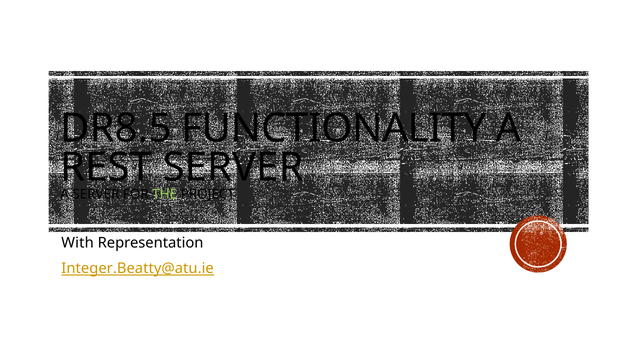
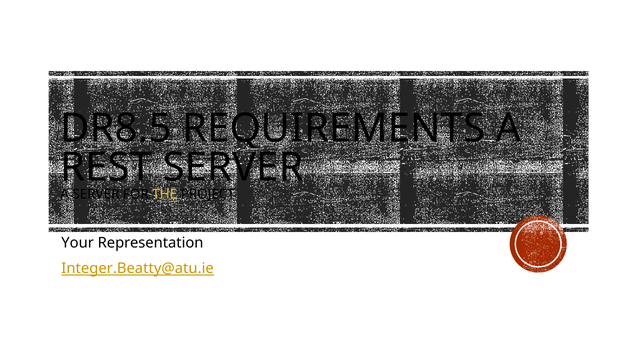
FUNCTIONALITY: FUNCTIONALITY -> REQUIREMENTS (334, 128)
THE colour: light green -> yellow (165, 194)
With: With -> Your (78, 242)
